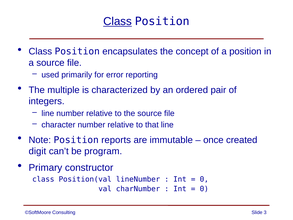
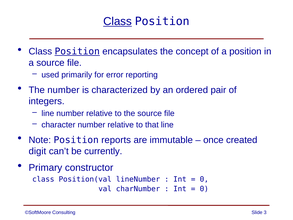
Position underline: none -> present (77, 51)
The multiple: multiple -> number (63, 90)
program: program -> currently (103, 151)
